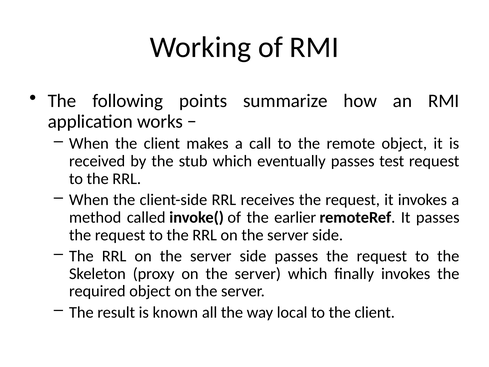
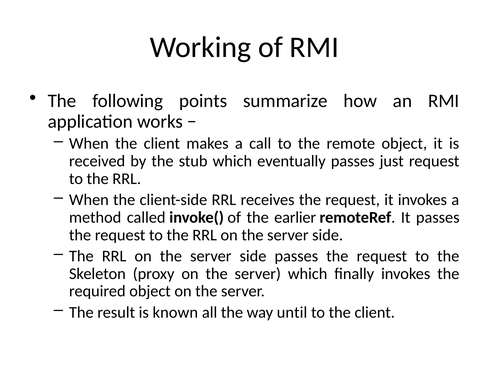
test: test -> just (392, 161)
local: local -> until (292, 312)
